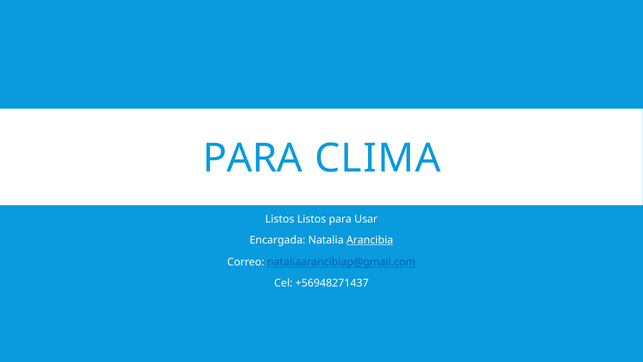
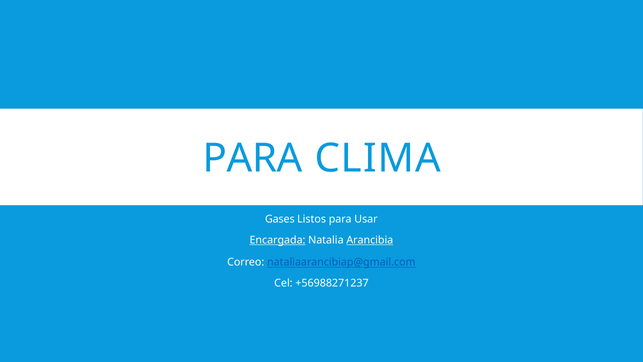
Listos: Listos -> Gases (280, 219)
Encargada underline: none -> present (278, 240)
+56948271437: +56948271437 -> +56988271237 (332, 283)
